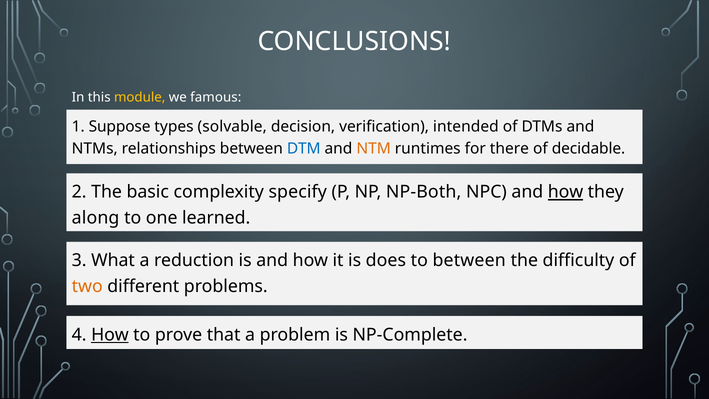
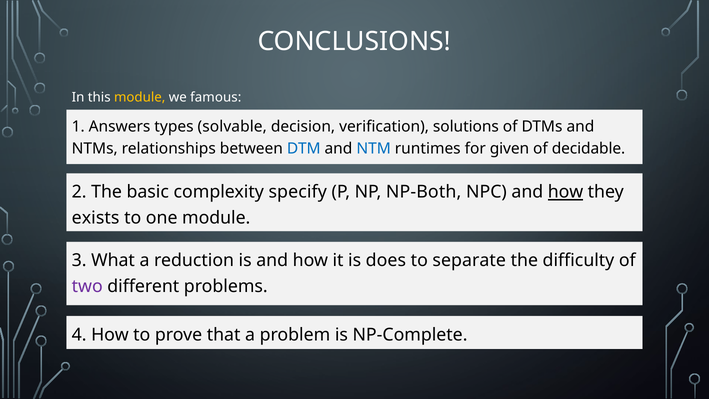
Suppose: Suppose -> Answers (120, 126)
intended: intended -> solutions (466, 126)
NTM colour: orange -> blue (374, 149)
there: there -> given (509, 149)
along: along -> exists (96, 218)
one learned: learned -> module (216, 218)
to between: between -> separate (469, 261)
two colour: orange -> purple (87, 286)
How underline: present -> none (110, 335)
